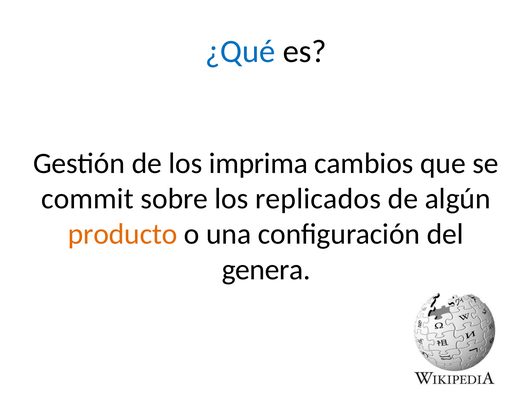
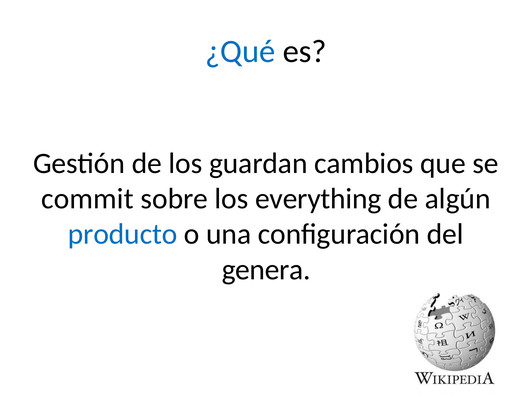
imprima: imprima -> guardan (258, 163)
replicados: replicados -> everything (318, 199)
producto colour: orange -> blue (123, 234)
